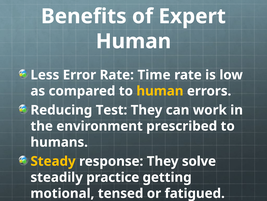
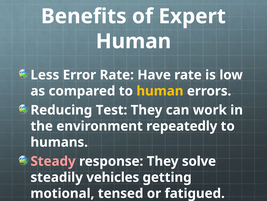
Time: Time -> Have (154, 75)
prescribed: prescribed -> repeatedly (182, 126)
Steady colour: yellow -> pink (53, 161)
practice: practice -> vehicles (113, 177)
